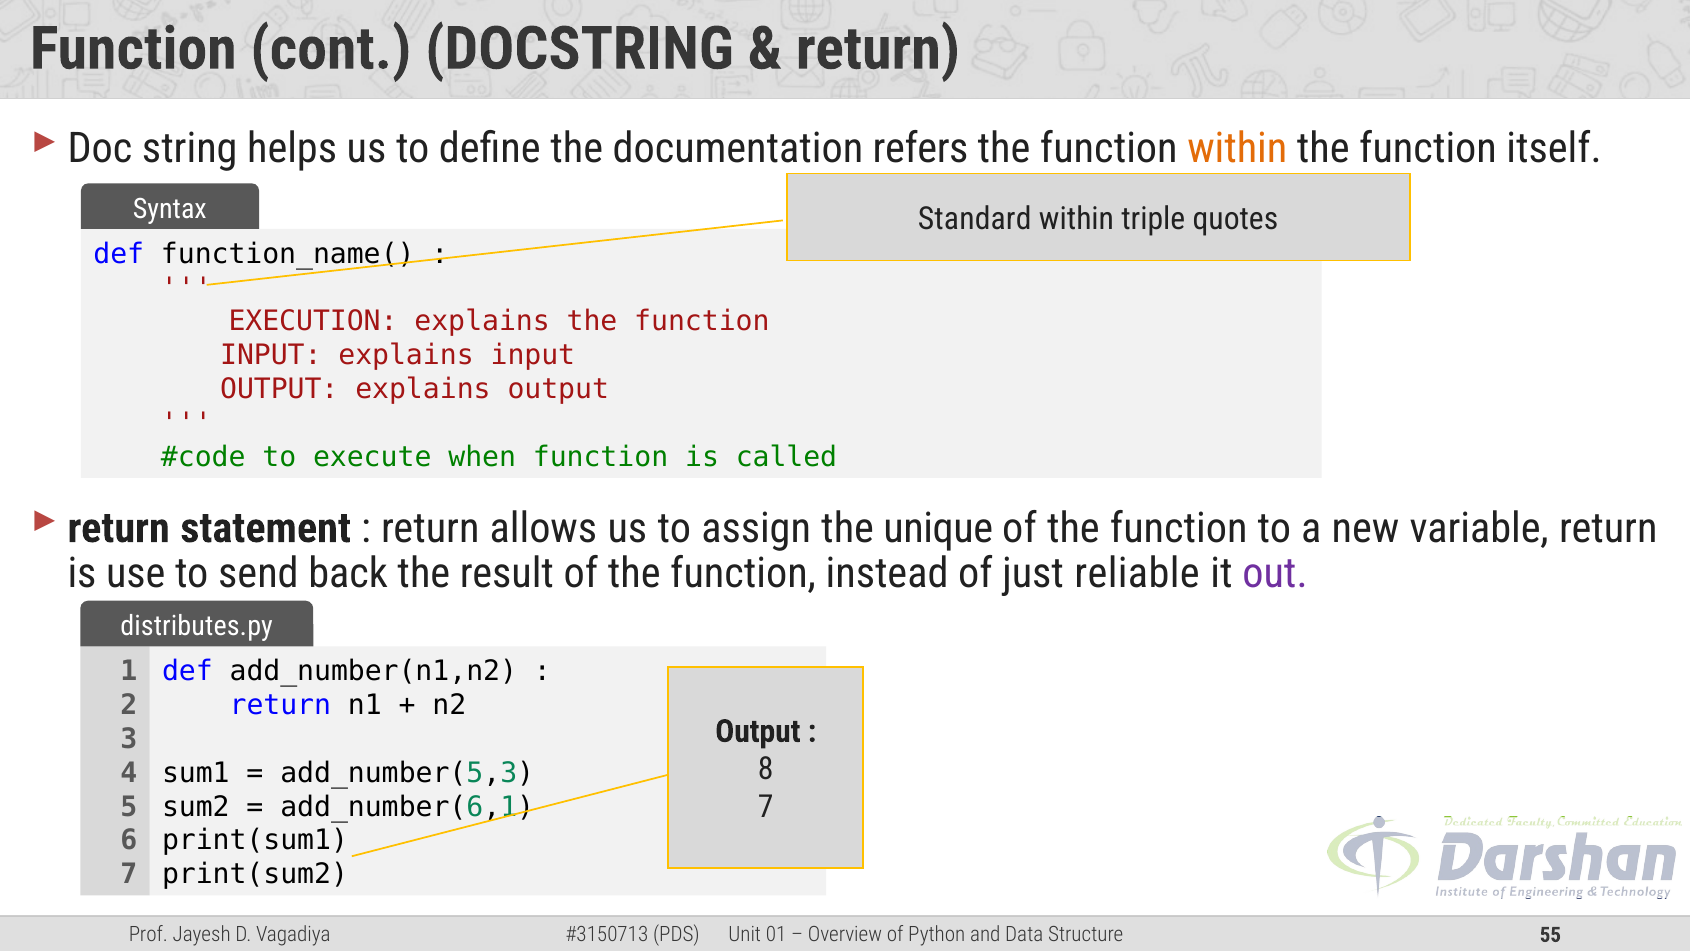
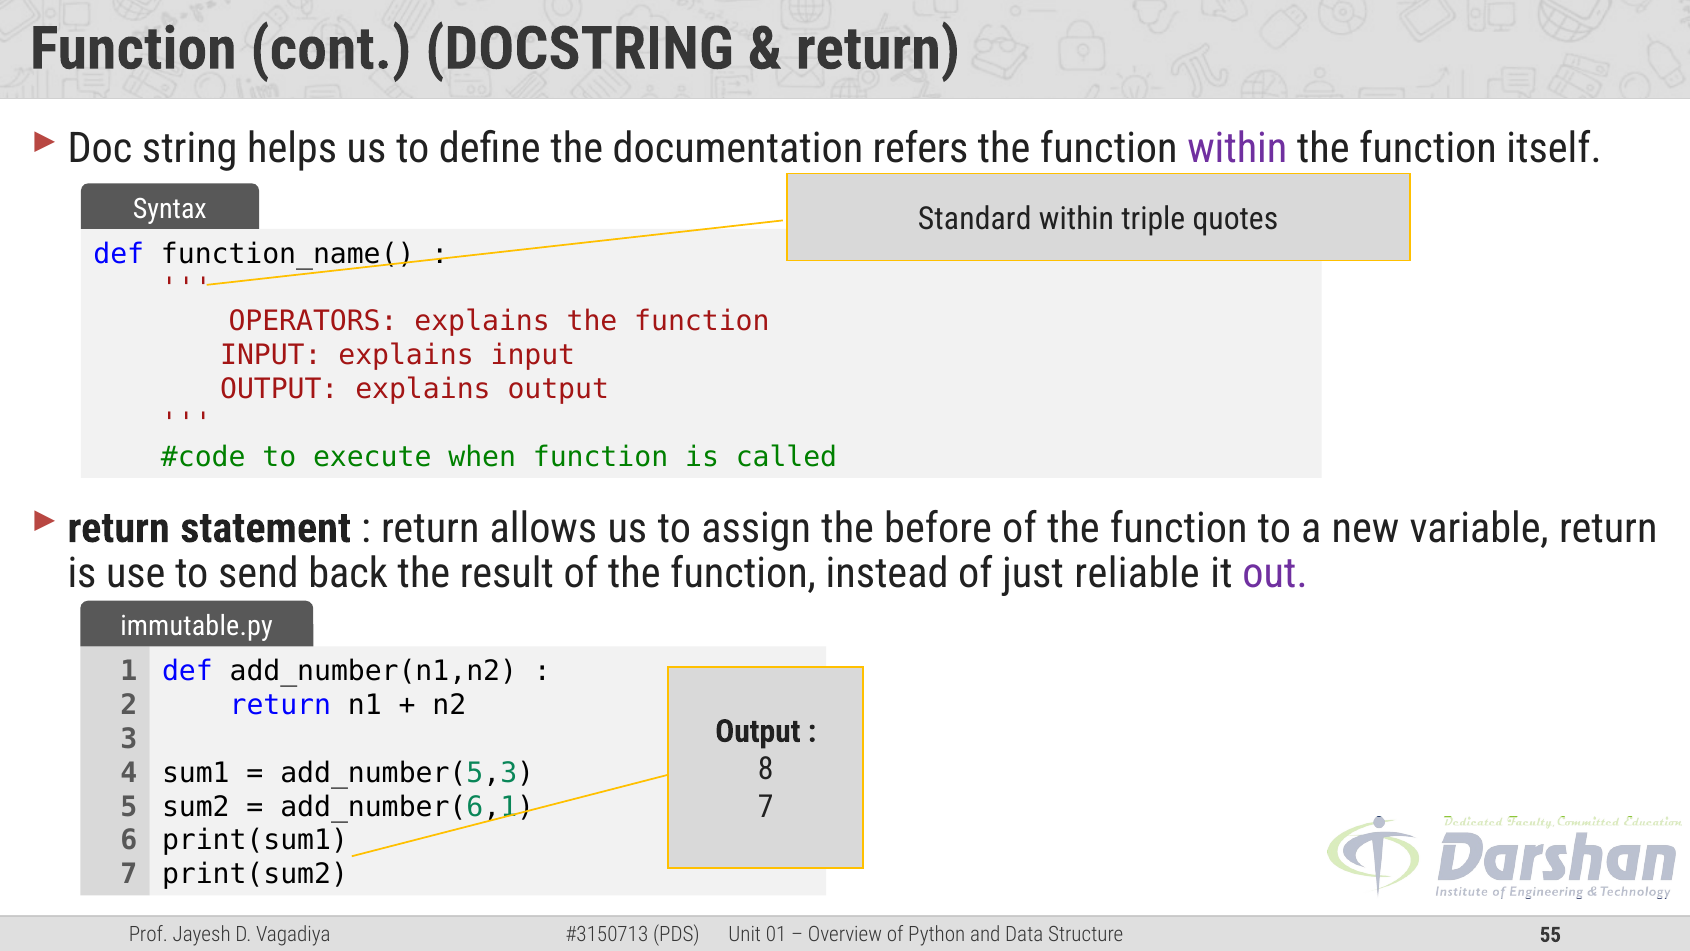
within colour: orange -> purple (1237, 149)
EXECUTION: EXECUTION -> OPERATORS (313, 322)
unique: unique -> before (938, 528)
distributes.py: distributes.py -> immutable.py (197, 626)
